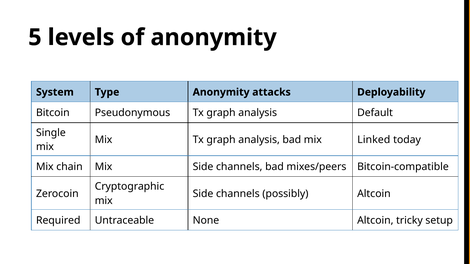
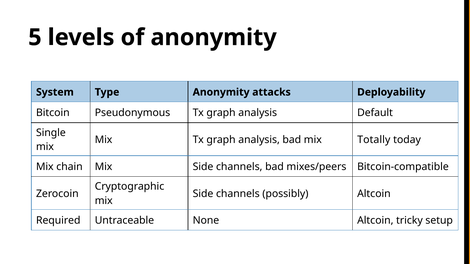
Linked: Linked -> Totally (374, 140)
